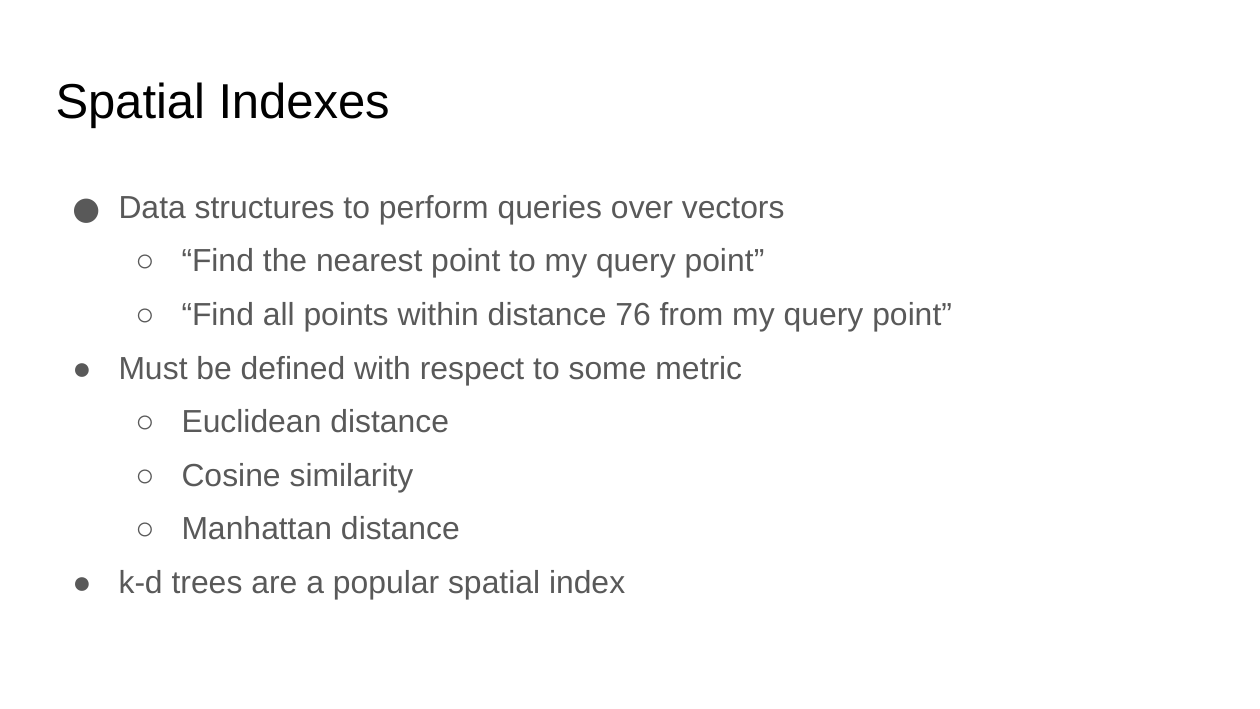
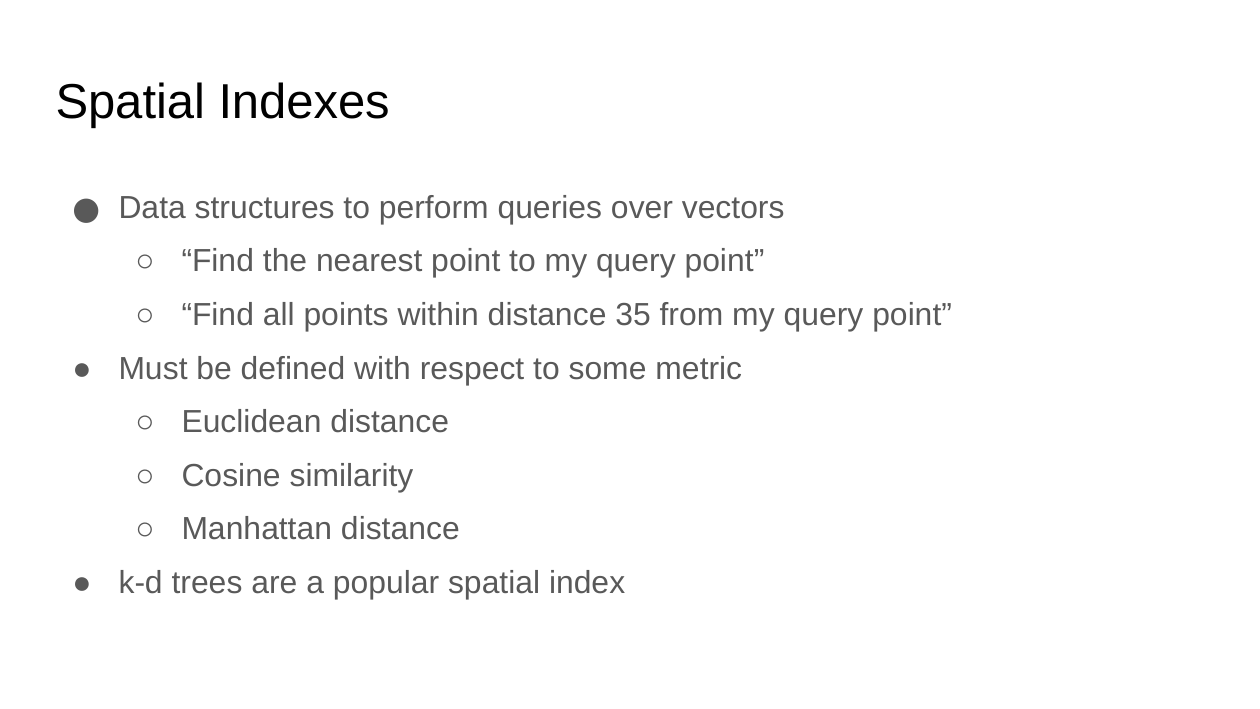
76: 76 -> 35 (633, 315)
